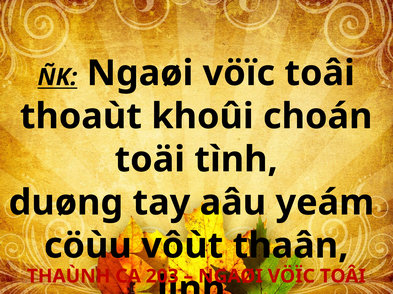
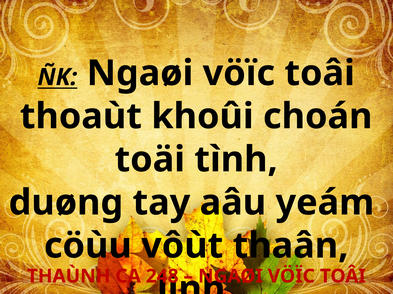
203: 203 -> 248 (162, 277)
